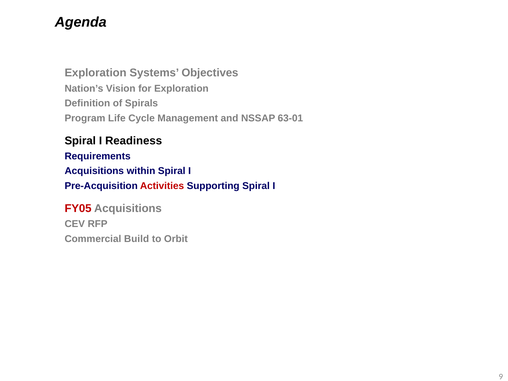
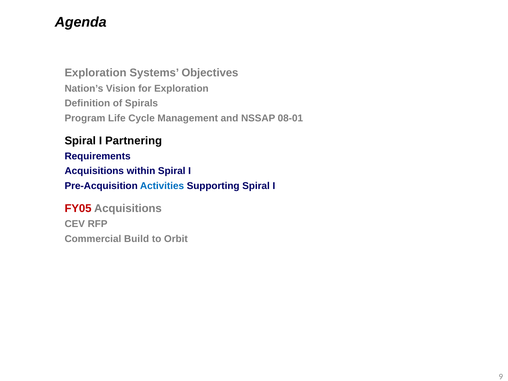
63-01: 63-01 -> 08-01 (290, 118)
Readiness: Readiness -> Partnering (134, 141)
Activities colour: red -> blue (162, 186)
